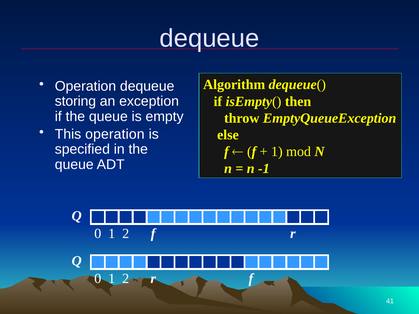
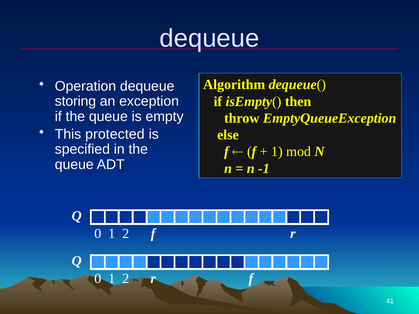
This operation: operation -> protected (115, 134)
